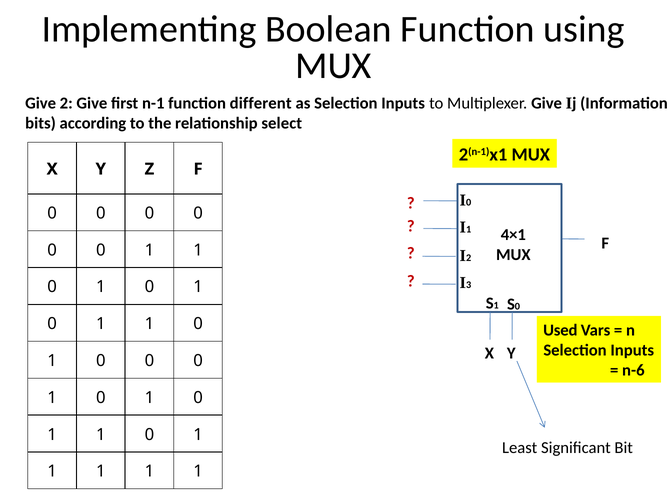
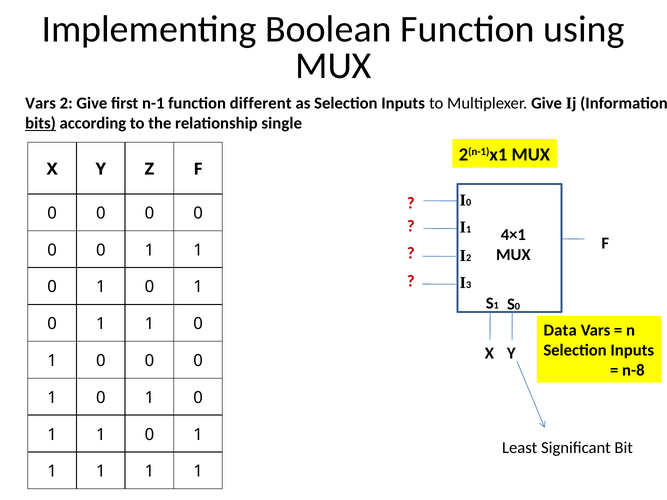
Give: Give -> Vars (41, 103)
bits underline: none -> present (41, 123)
select: select -> single (282, 123)
Used: Used -> Data (560, 331)
n-6: n-6 -> n-8 (633, 371)
